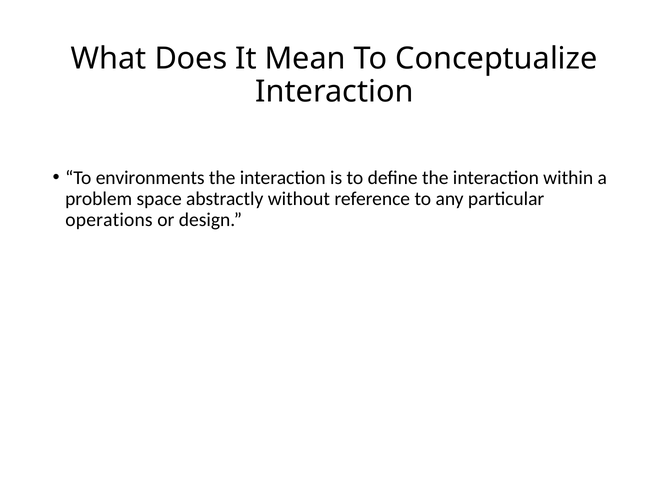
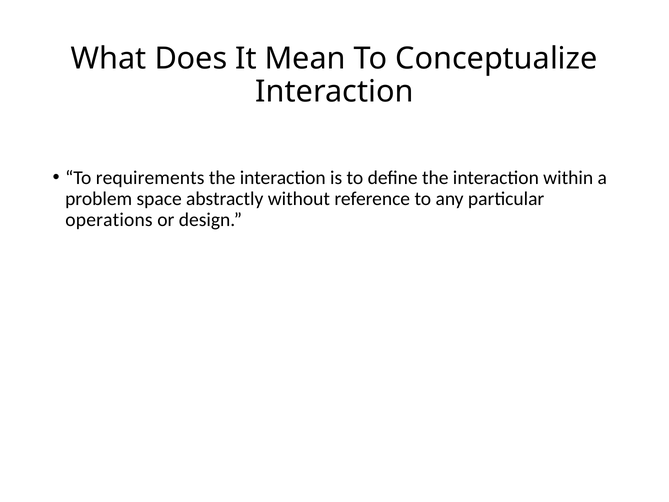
environments: environments -> requirements (150, 178)
